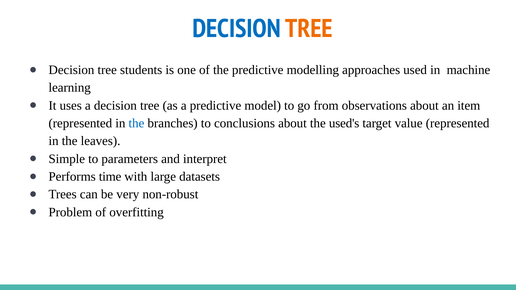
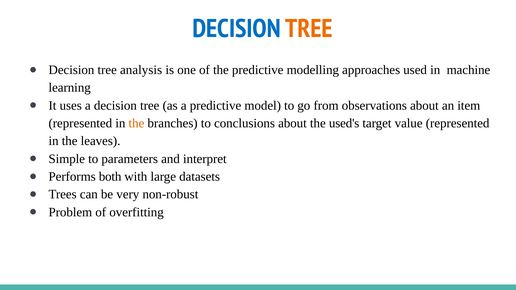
students: students -> analysis (141, 70)
the colour: blue -> orange (136, 123)
time: time -> both (110, 177)
